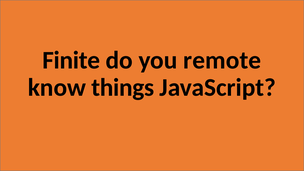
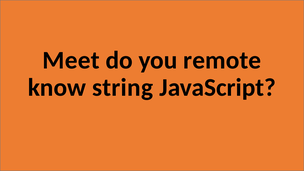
Finite: Finite -> Meet (71, 60)
things: things -> string (123, 88)
